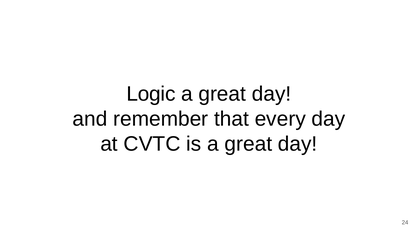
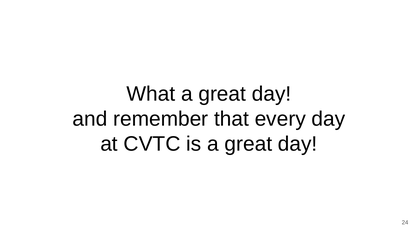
Logic: Logic -> What (151, 94)
